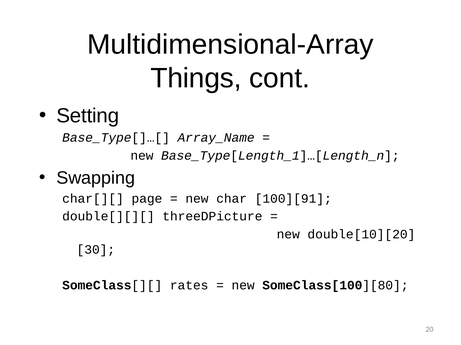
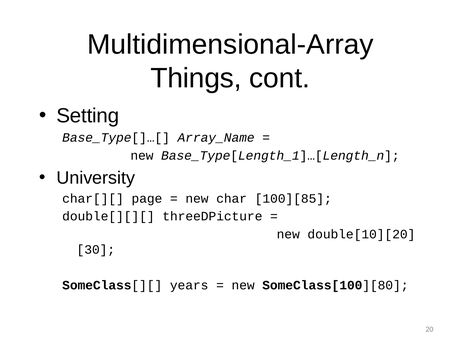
Swapping: Swapping -> University (96, 178)
100][91: 100][91 -> 100][85 (293, 199)
rates: rates -> years (189, 286)
